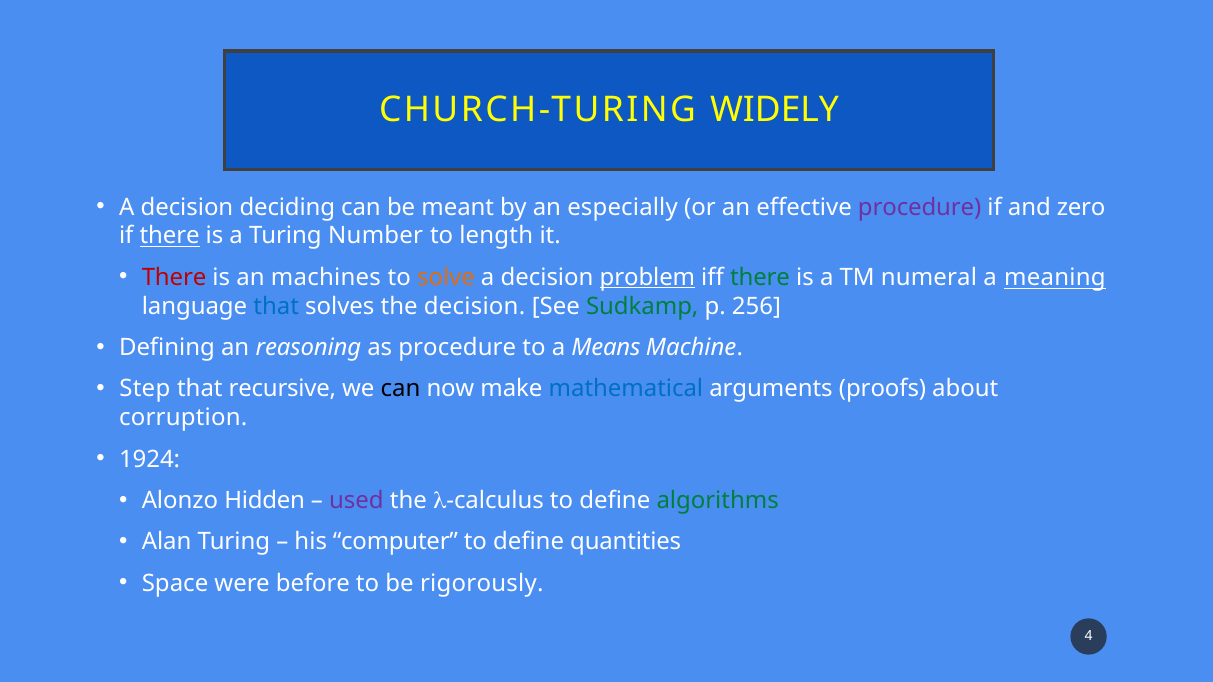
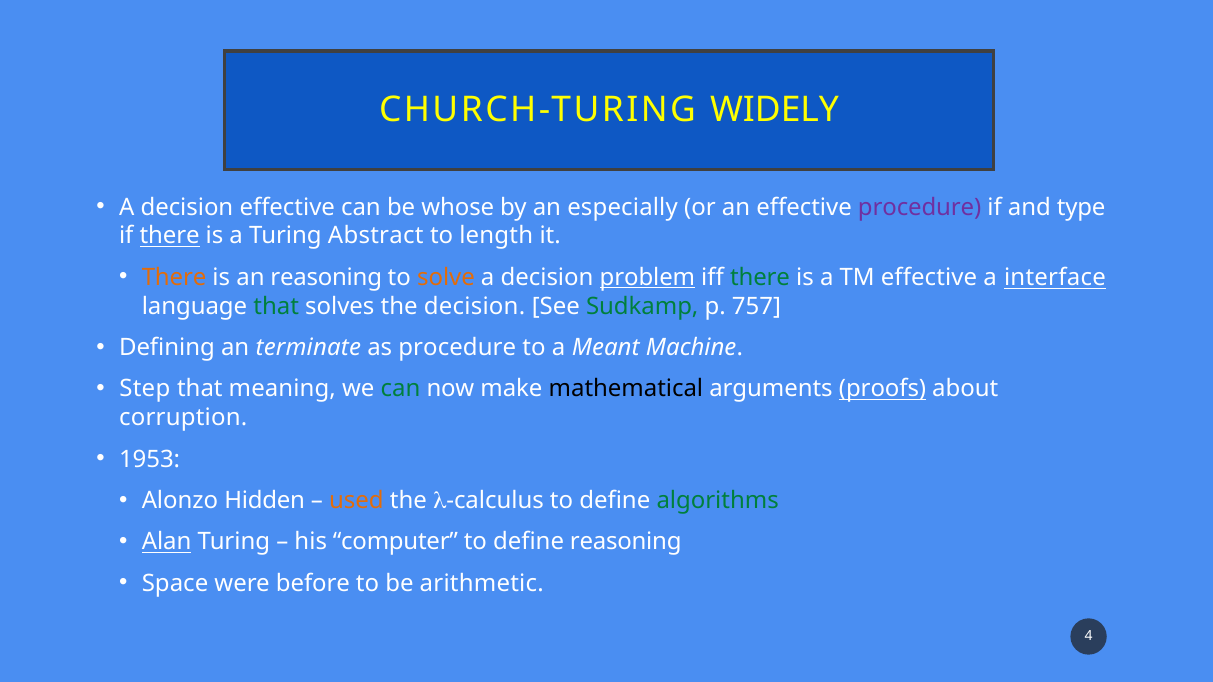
decision deciding: deciding -> effective (287, 207)
meant: meant -> whose (458, 207)
zero: zero -> type (1081, 207)
Number: Number -> Abstract (376, 236)
There colour: red -> orange (174, 278)
an machines: machines -> reasoning (326, 278)
TM numeral: numeral -> effective (929, 278)
meaning: meaning -> interface (1055, 278)
that colour: blue -> green (276, 306)
256: 256 -> 757 (756, 306)
reasoning: reasoning -> terminate (308, 348)
Means: Means -> Meant (606, 348)
recursive: recursive -> meaning (282, 389)
can colour: black -> green (400, 389)
mathematical colour: blue -> black (626, 389)
proofs underline: none -> present (883, 389)
1924: 1924 -> 1953 (150, 459)
used colour: purple -> orange (356, 501)
Alan underline: none -> present (167, 542)
define quantities: quantities -> reasoning (626, 542)
rigorously: rigorously -> arithmetic (482, 584)
